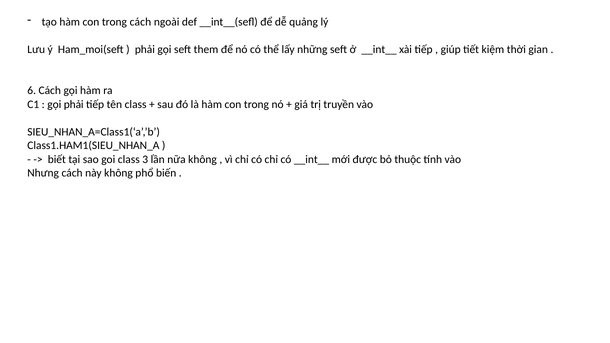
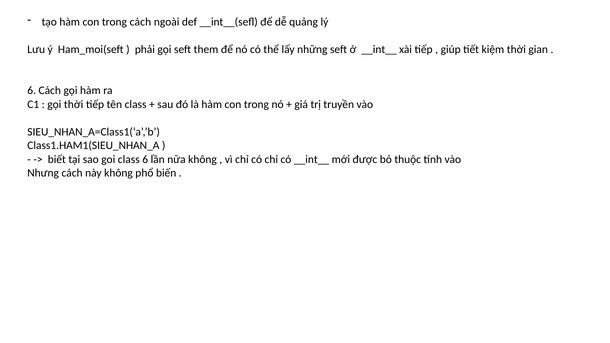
gọi phải: phải -> thời (74, 104)
class 3: 3 -> 6 (145, 159)
